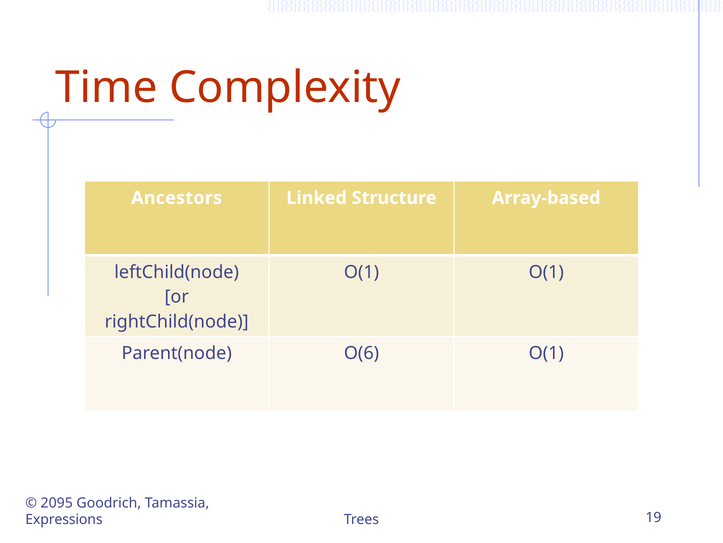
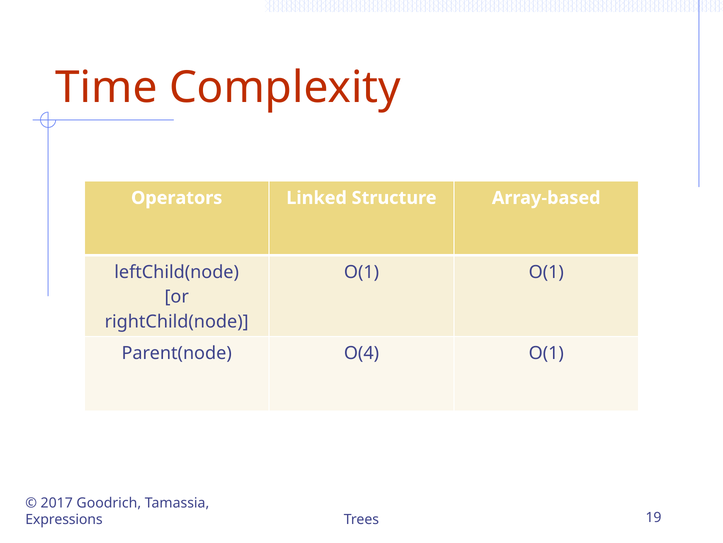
Ancestors: Ancestors -> Operators (177, 198)
O(6: O(6 -> O(4 (362, 353)
2095: 2095 -> 2017 (57, 502)
